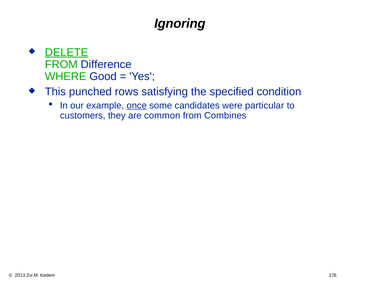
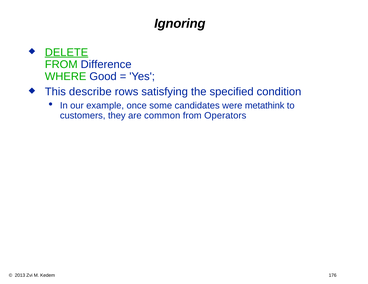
punched: punched -> describe (90, 92)
once underline: present -> none (137, 106)
particular: particular -> metathink (265, 106)
Combines: Combines -> Operators (225, 116)
